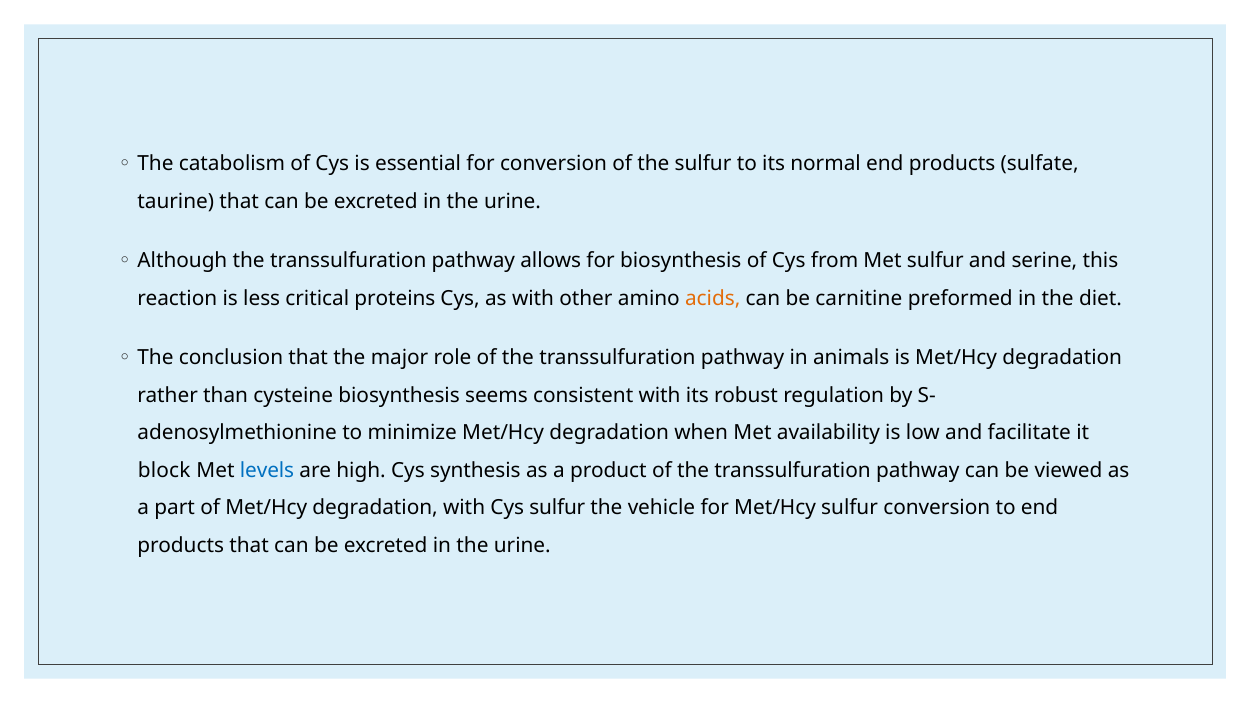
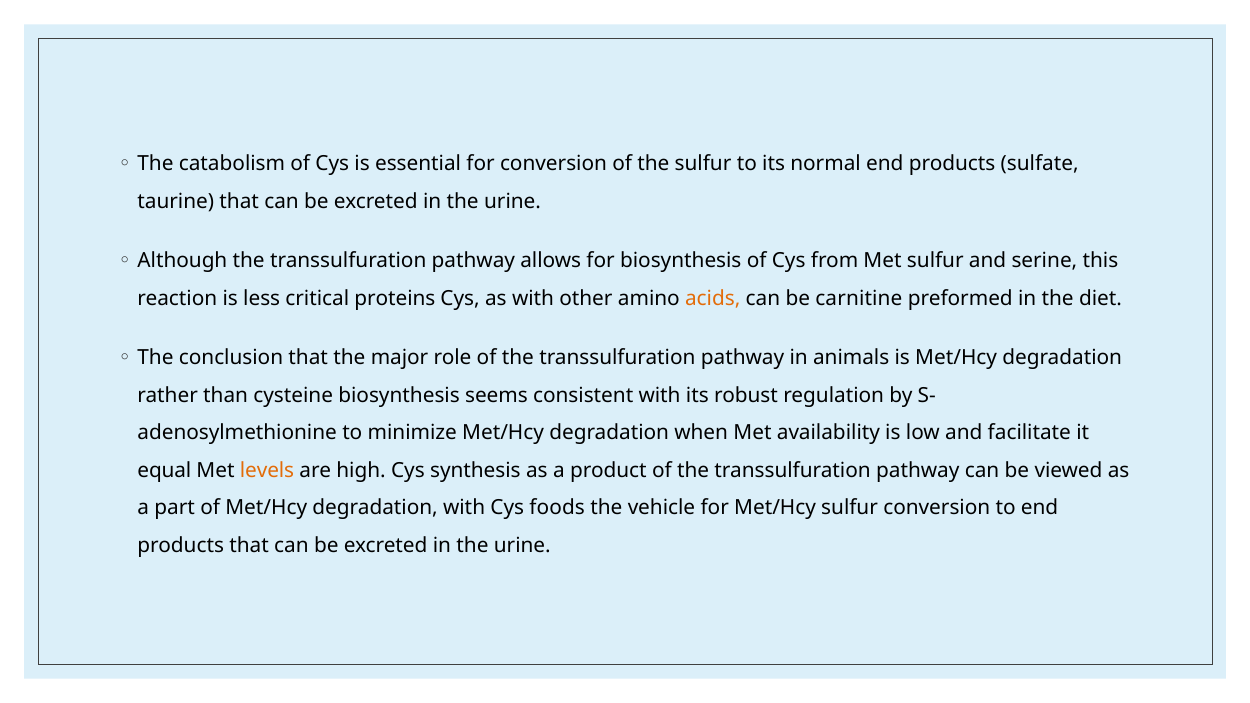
block: block -> equal (164, 471)
levels colour: blue -> orange (267, 471)
Cys sulfur: sulfur -> foods (557, 508)
